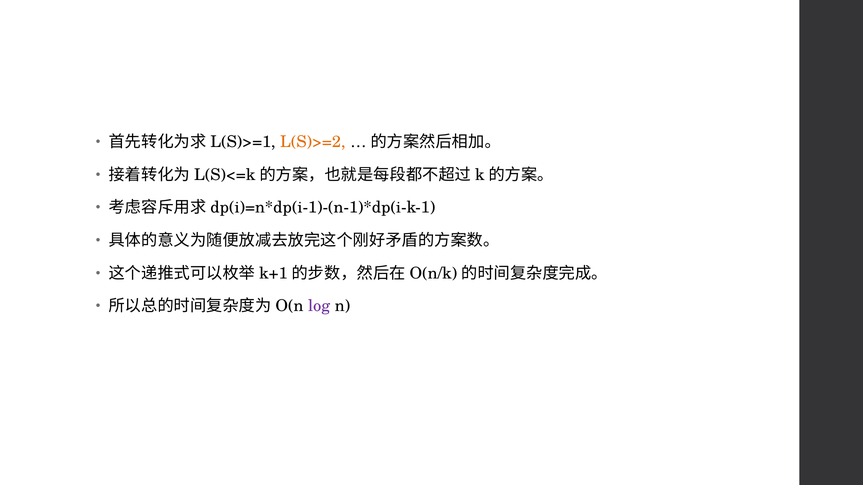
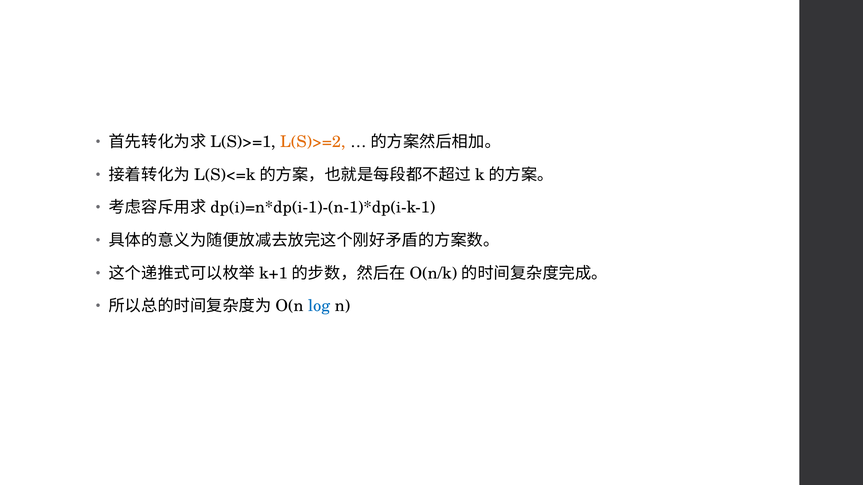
log colour: purple -> blue (319, 306)
